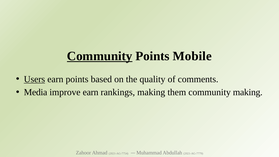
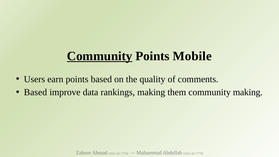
Users underline: present -> none (34, 79)
Media: Media -> Based (35, 92)
improve earn: earn -> data (91, 92)
